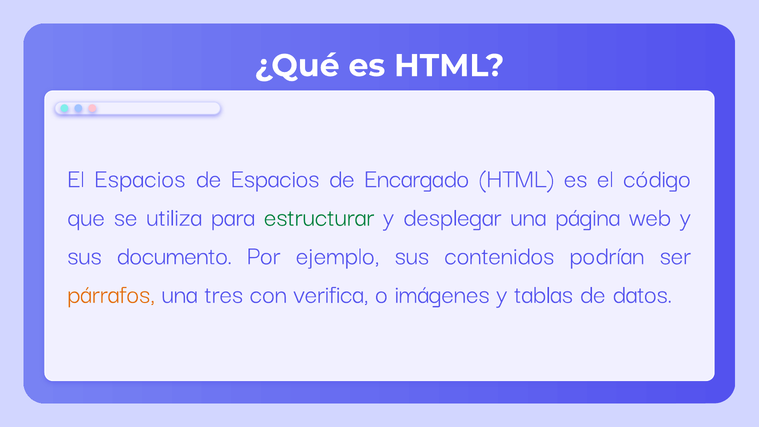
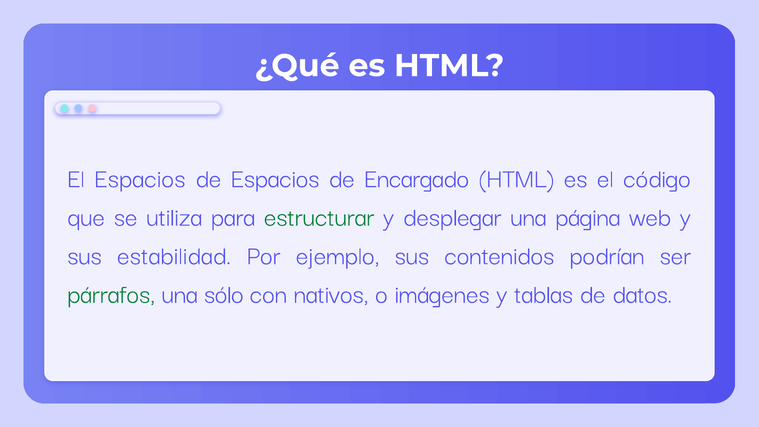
documento: documento -> estabilidad (174, 255)
párrafos colour: orange -> green (111, 294)
tres: tres -> sólo (224, 294)
verifica: verifica -> nativos (331, 294)
